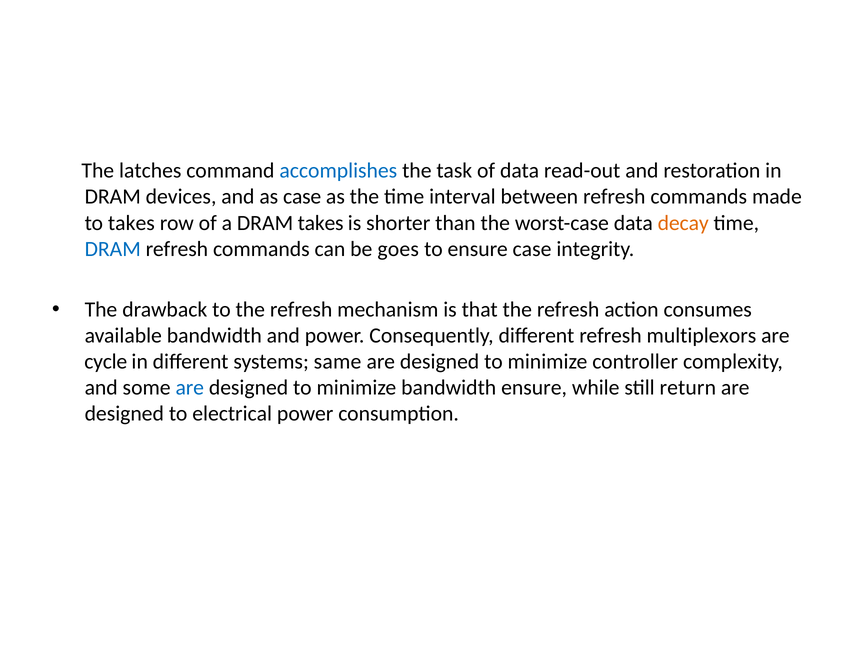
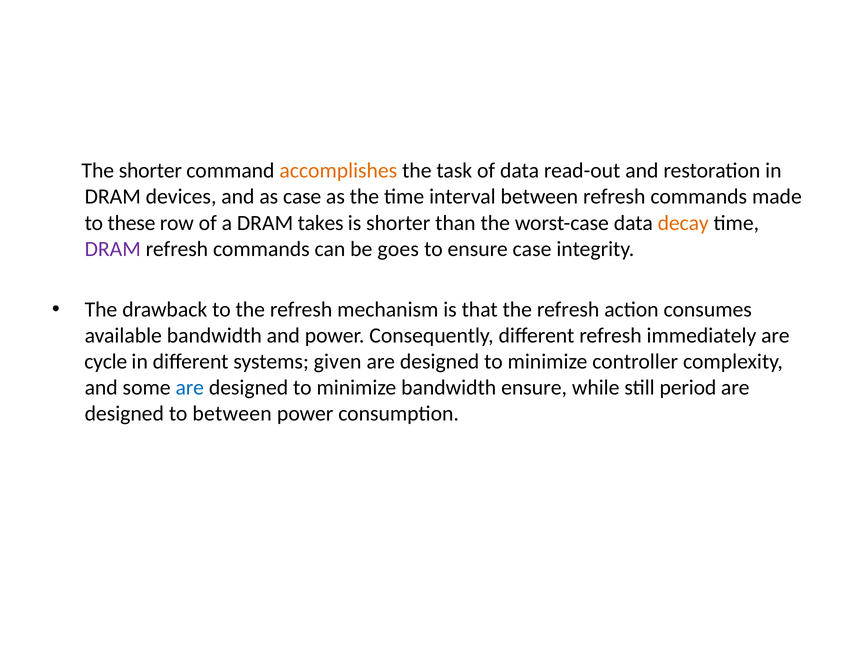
The latches: latches -> shorter (150, 171)
accomplishes colour: blue -> orange (338, 171)
to takes: takes -> these (132, 223)
DRAM colour: blue -> purple (113, 249)
multiplexors: multiplexors -> immediately (701, 336)
same: same -> given (338, 362)
return: return -> period (688, 388)
to electrical: electrical -> between (232, 414)
